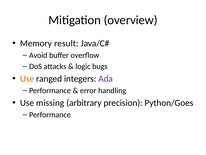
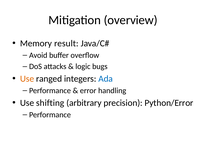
Ada colour: purple -> blue (106, 78)
missing: missing -> shifting (50, 103)
Python/Goes: Python/Goes -> Python/Error (169, 103)
